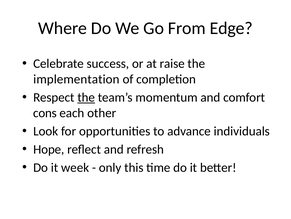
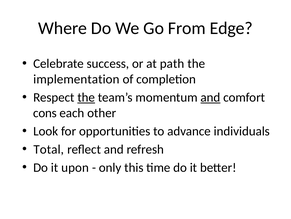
raise: raise -> path (172, 63)
and underline: none -> present (210, 97)
Hope: Hope -> Total (49, 149)
week: week -> upon (75, 167)
